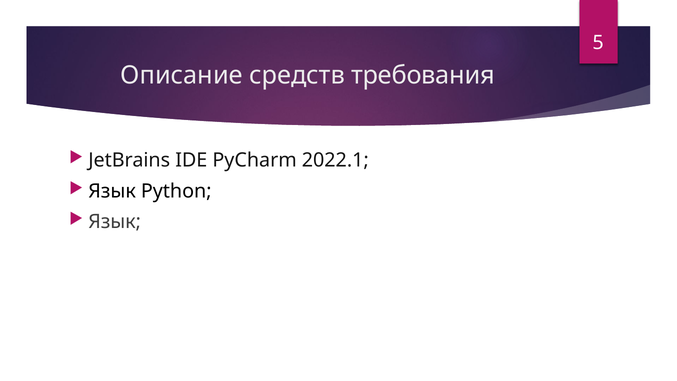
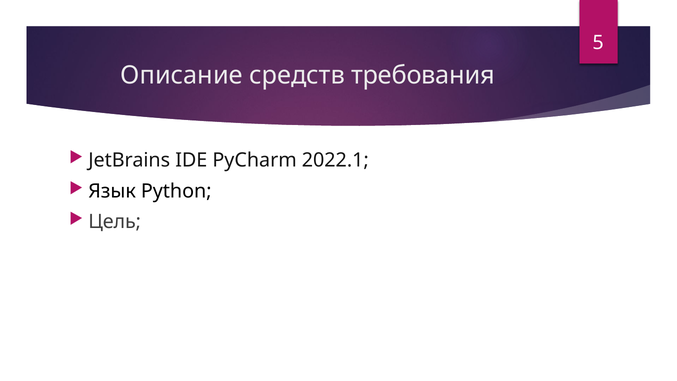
Язык: Язык -> Цель (115, 222)
